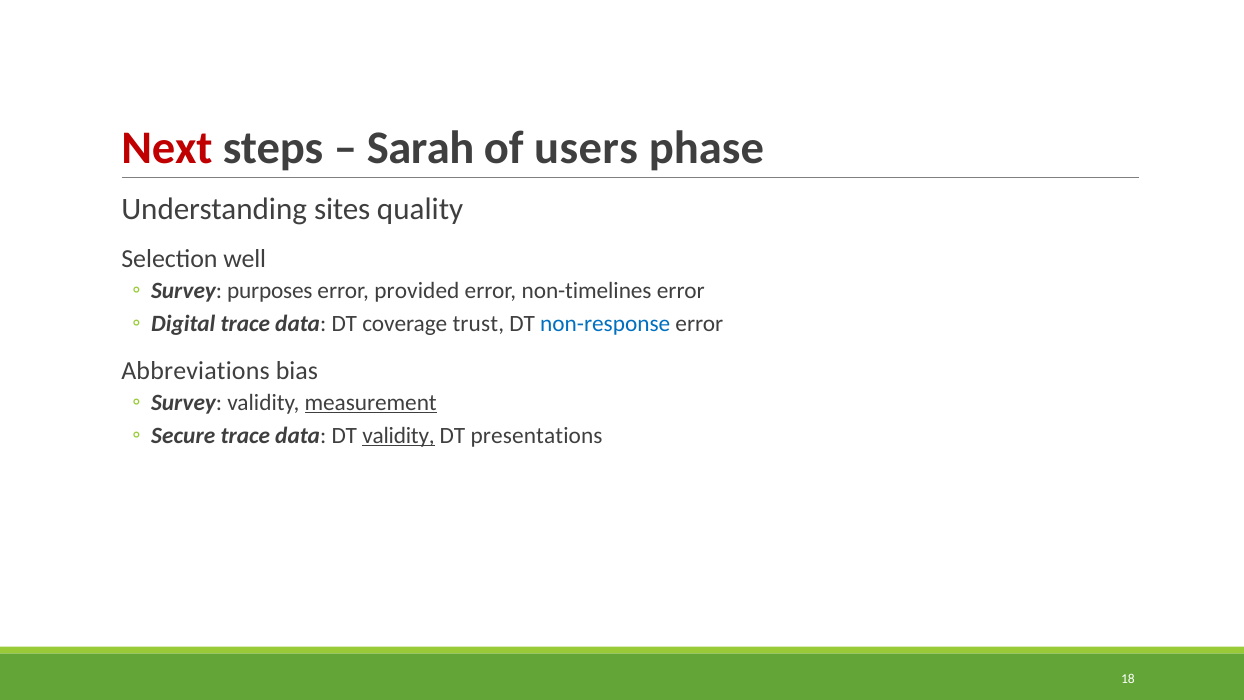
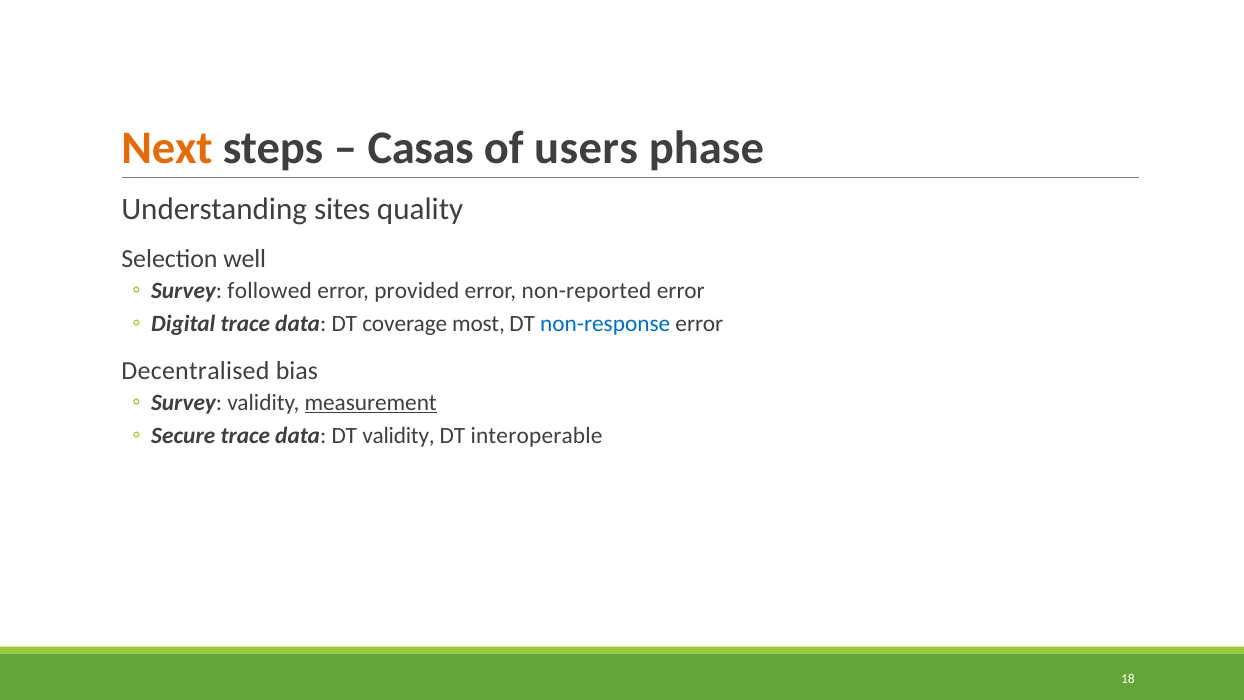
Next colour: red -> orange (167, 148)
Sarah: Sarah -> Casas (421, 148)
purposes: purposes -> followed (270, 290)
non-timelines: non-timelines -> non-reported (586, 290)
trust: trust -> most (479, 323)
Abbreviations: Abbreviations -> Decentralised (195, 371)
validity underline: present -> none (399, 435)
presentations: presentations -> interoperable (537, 435)
